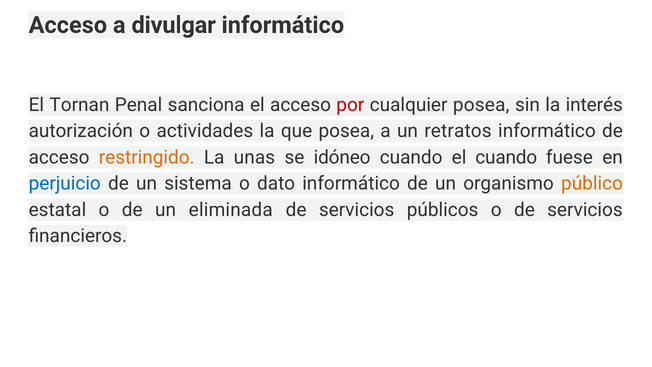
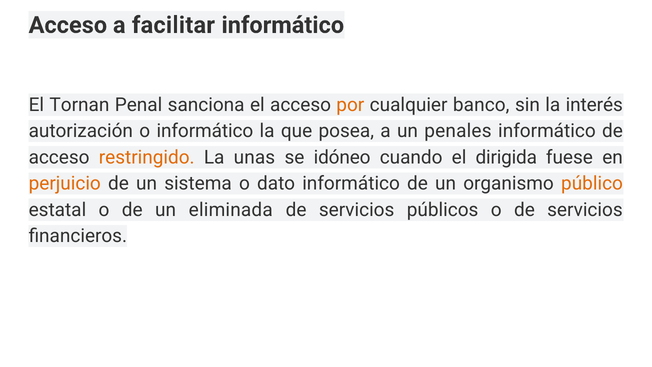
divulgar: divulgar -> facilitar (173, 25)
por colour: red -> orange (350, 105)
cualquier posea: posea -> banco (481, 105)
o actividades: actividades -> informático (205, 131)
retratos: retratos -> penales (458, 131)
el cuando: cuando -> dirigida (506, 157)
perjuicio colour: blue -> orange (65, 184)
